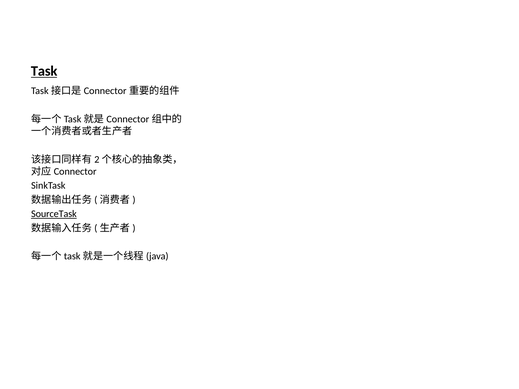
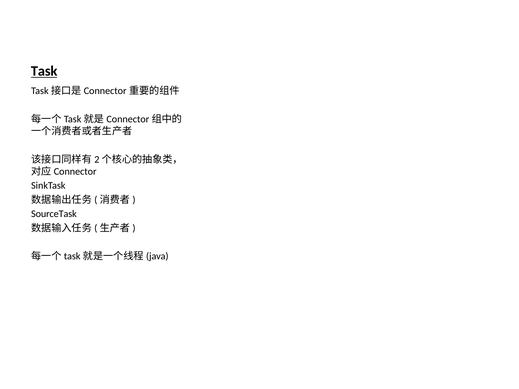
SourceTask underline: present -> none (54, 214)
